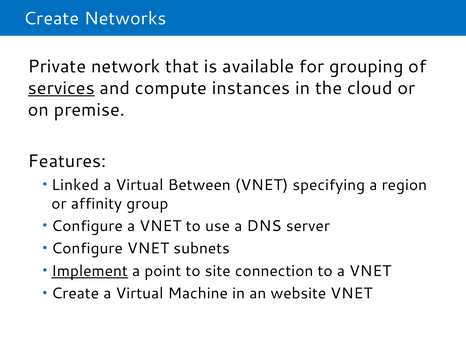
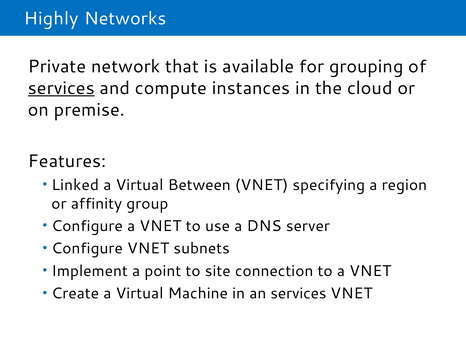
Create: Create -> Highly (51, 18)
Implement underline: present -> none (90, 271)
an website: website -> services (298, 294)
